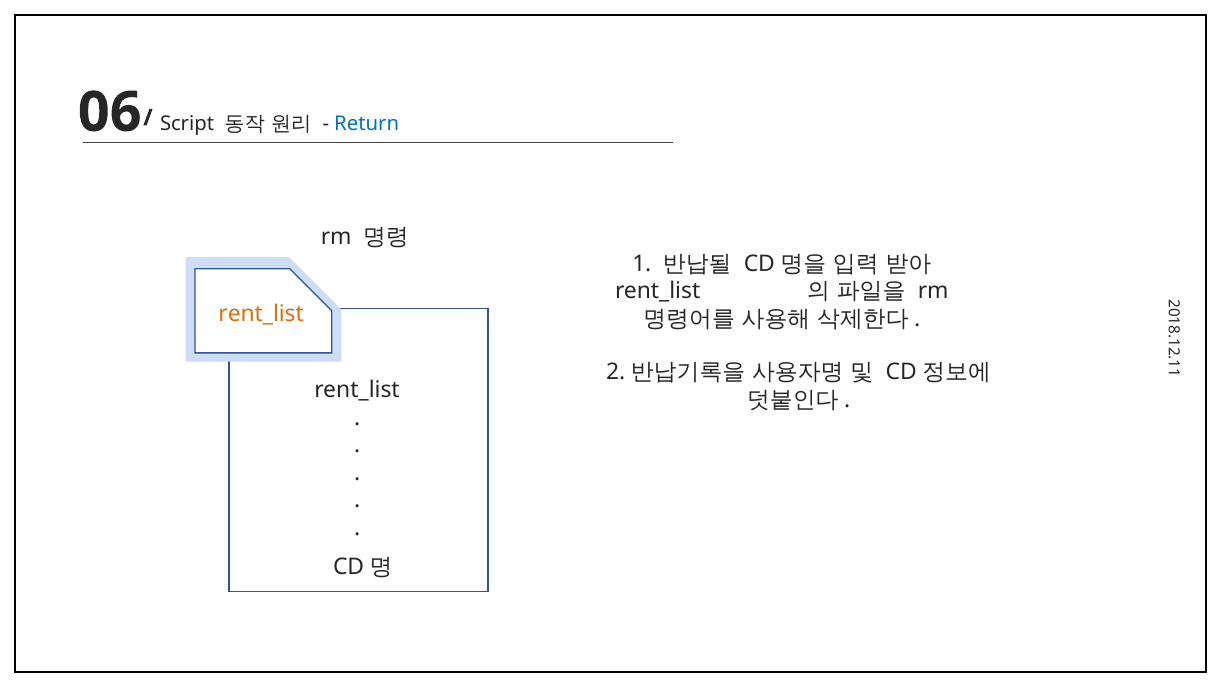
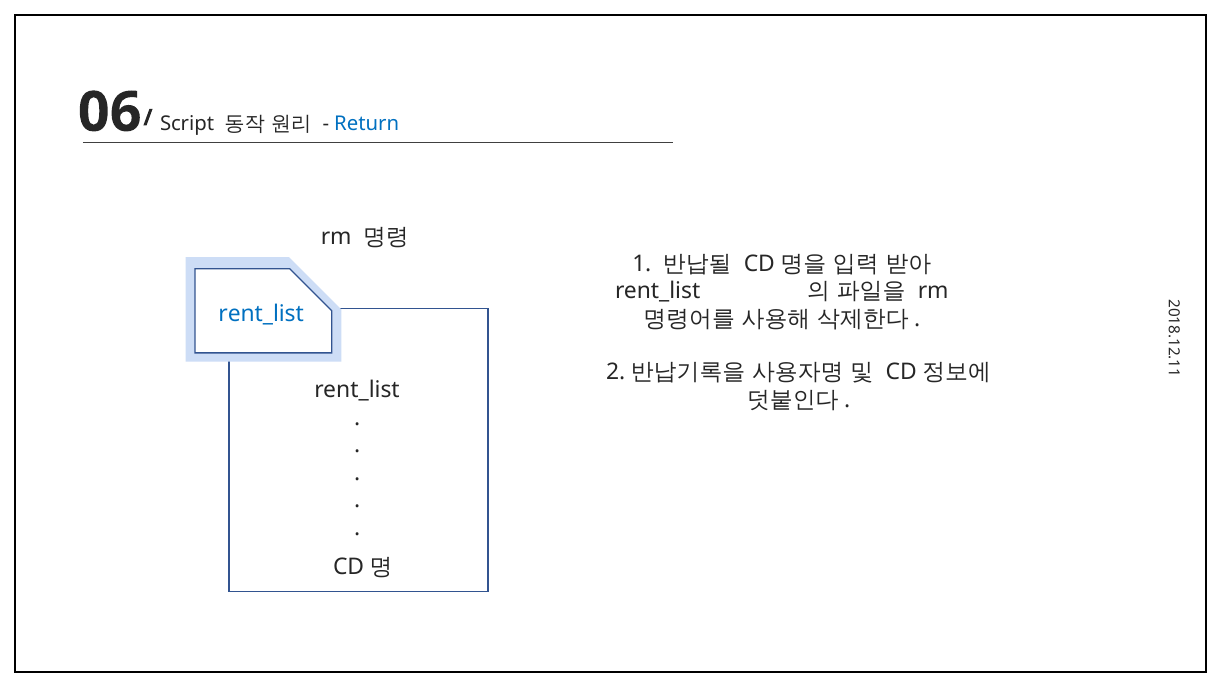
rent_list colour: orange -> blue (261, 313)
